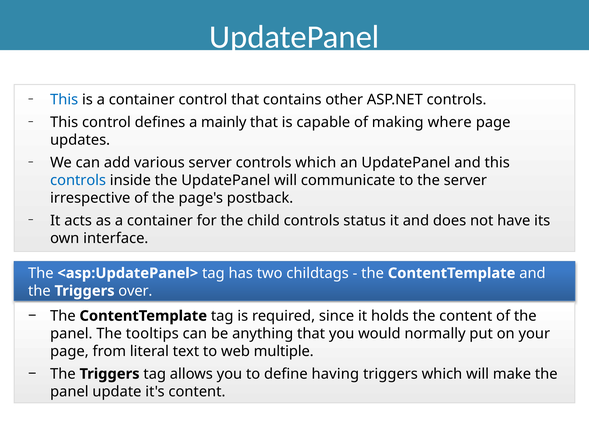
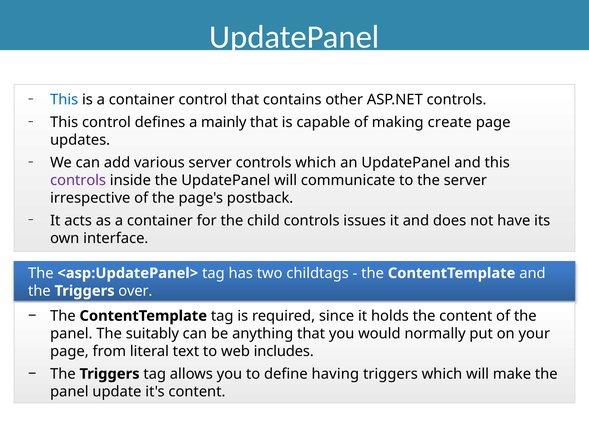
where: where -> create (450, 122)
controls colour: blue -> purple (78, 180)
status: status -> issues (365, 220)
tooltips: tooltips -> suitably (152, 333)
multiple: multiple -> includes (284, 351)
